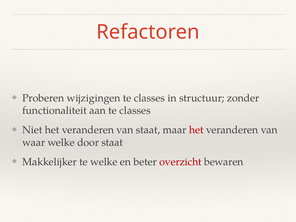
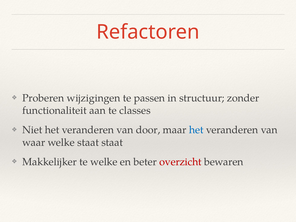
wijzigingen te classes: classes -> passen (149, 98)
van staat: staat -> door (148, 130)
het colour: red -> blue (196, 130)
welke door: door -> staat (88, 142)
